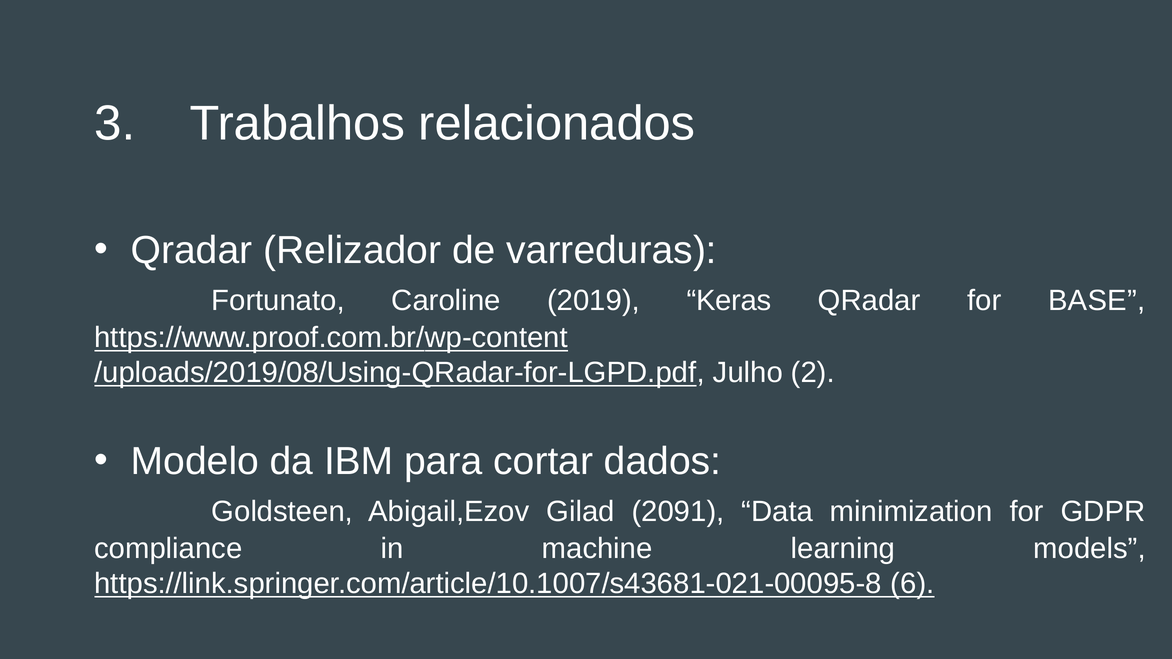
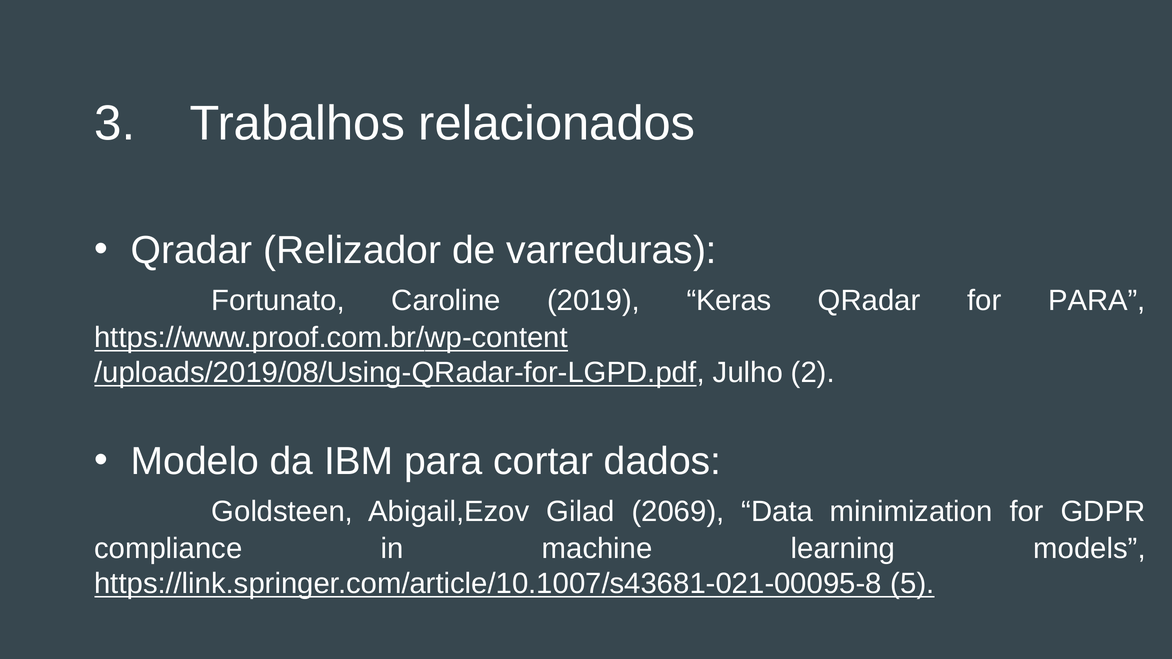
for BASE: BASE -> PARA (1097, 301)
2091: 2091 -> 2069 (678, 512)
6: 6 -> 5 (912, 584)
